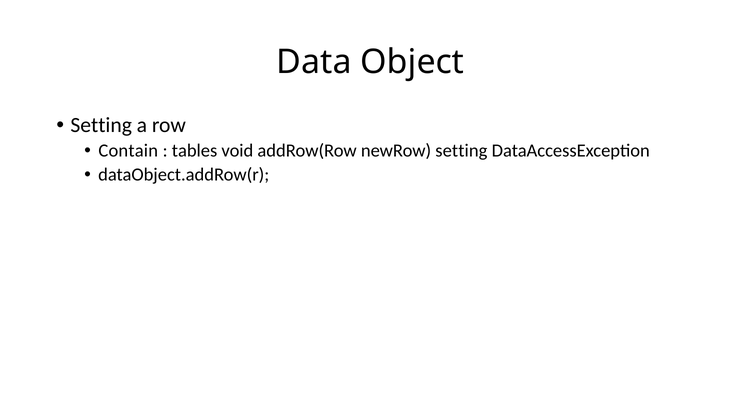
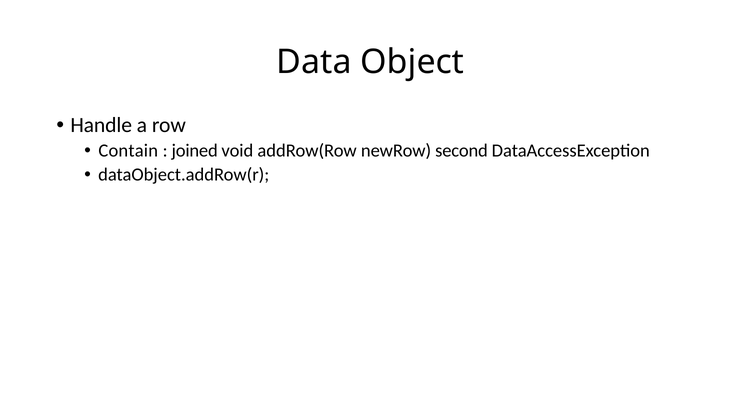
Setting: Setting -> Handle (101, 125)
tables: tables -> joined (195, 151)
newRow setting: setting -> second (462, 151)
